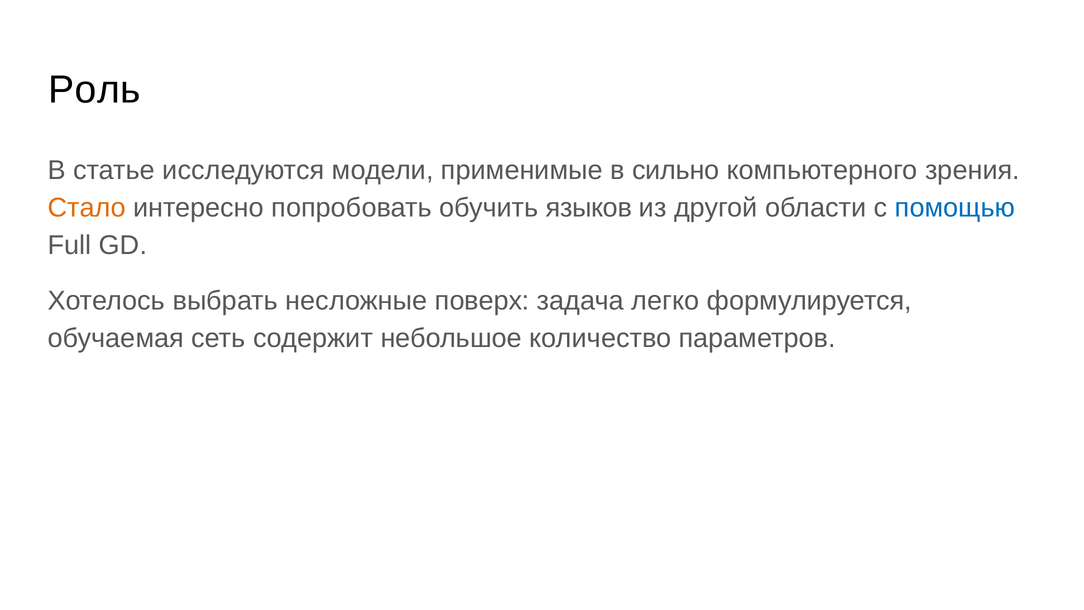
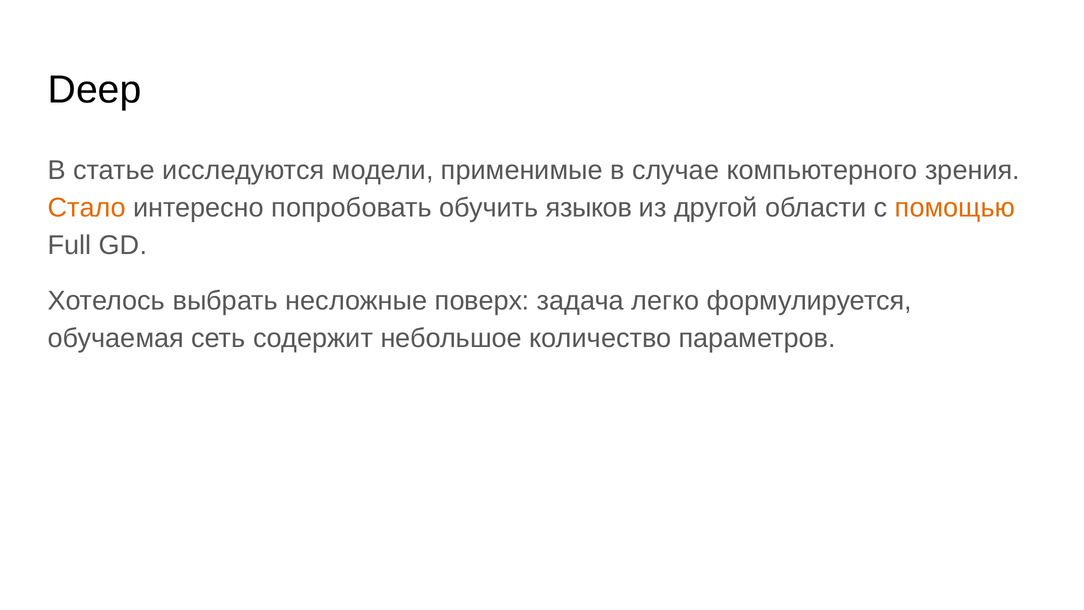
Роль: Роль -> Deep (95, 90)
сильно: сильно -> случае (676, 170)
помощью colour: blue -> orange (955, 208)
